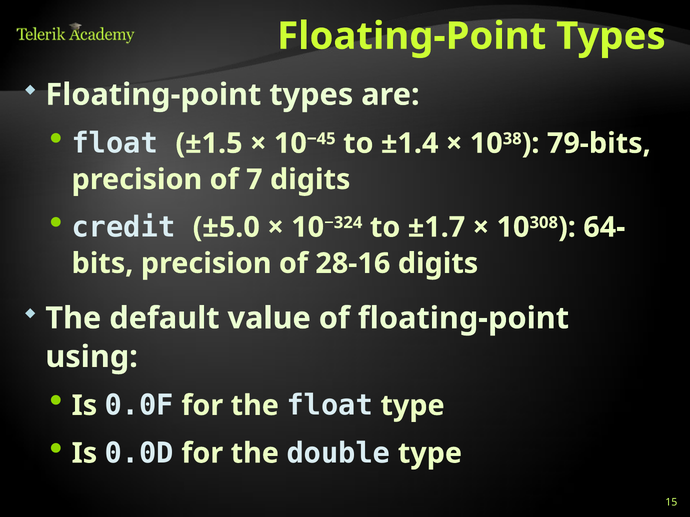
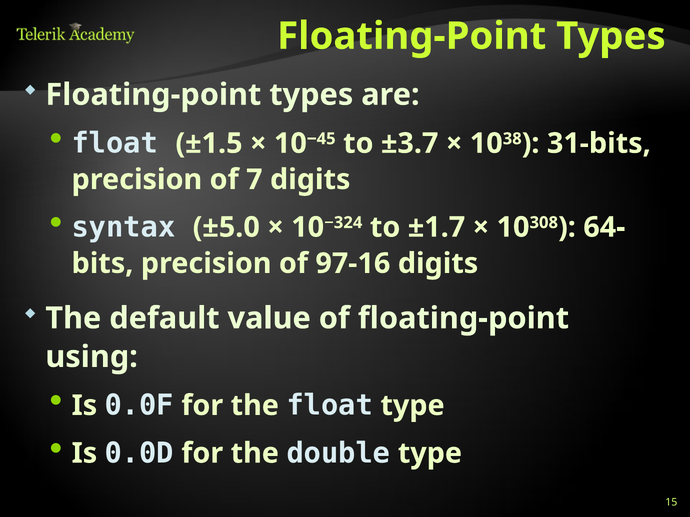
±1.4: ±1.4 -> ±3.7 (410, 144)
79-bits: 79-bits -> 31-bits (599, 144)
credit: credit -> syntax (123, 227)
28-16: 28-16 -> 97-16 (353, 264)
